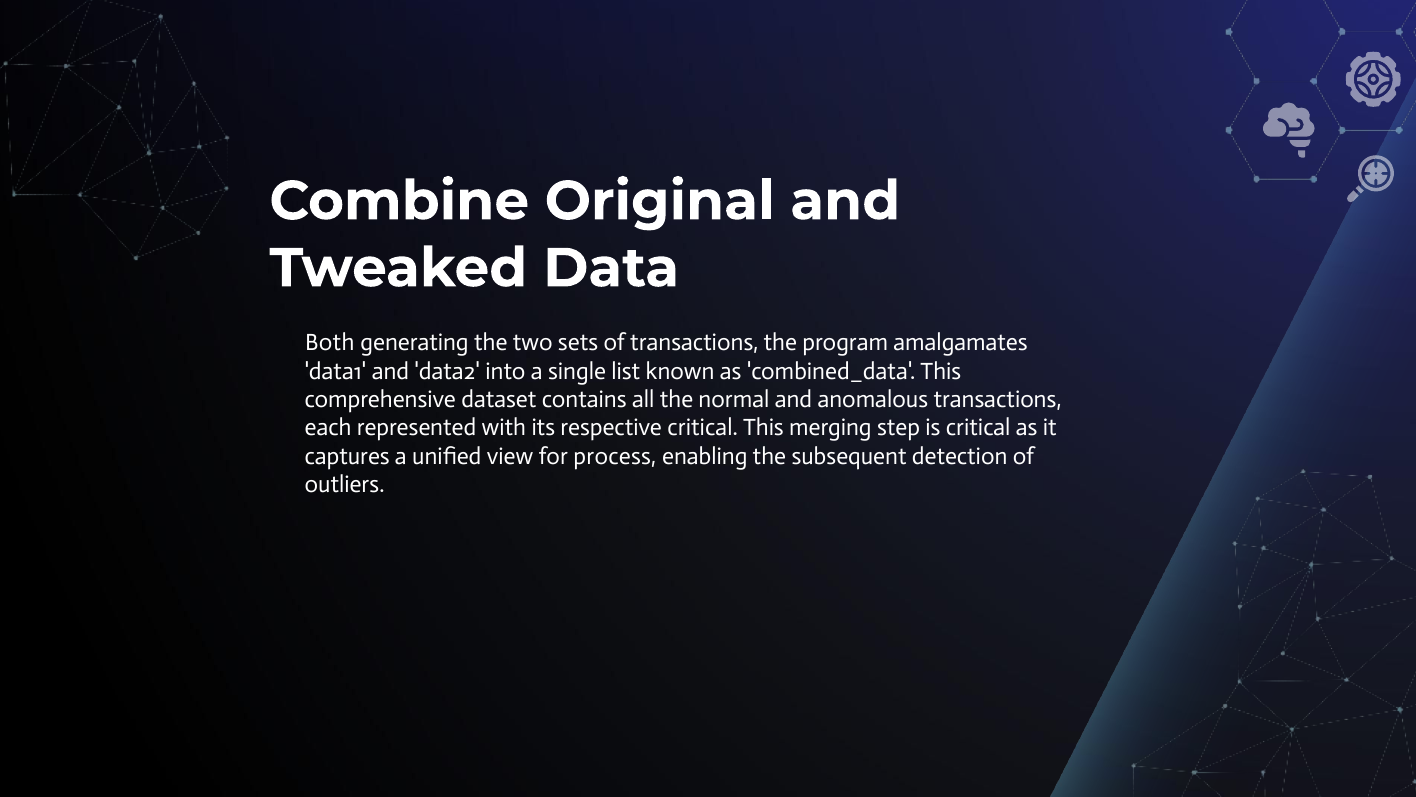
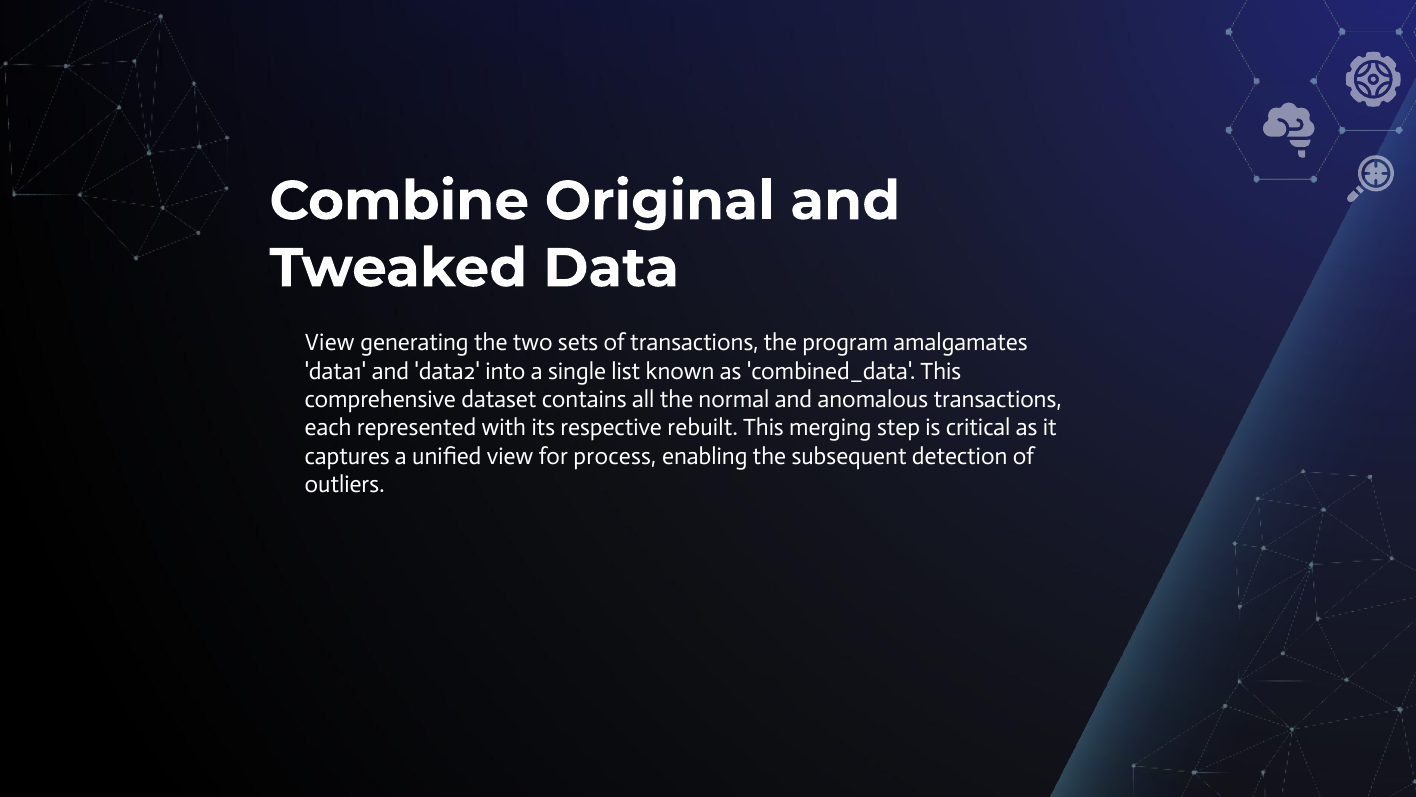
Both: Both -> View (330, 343)
respective critical: critical -> rebuilt (703, 428)
